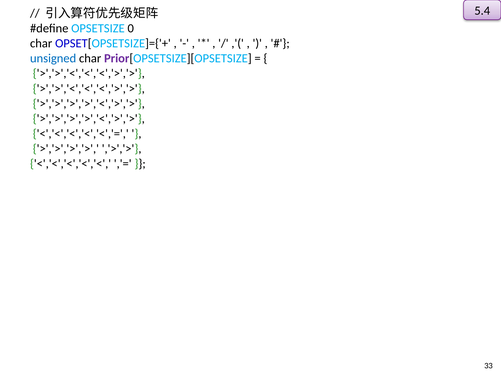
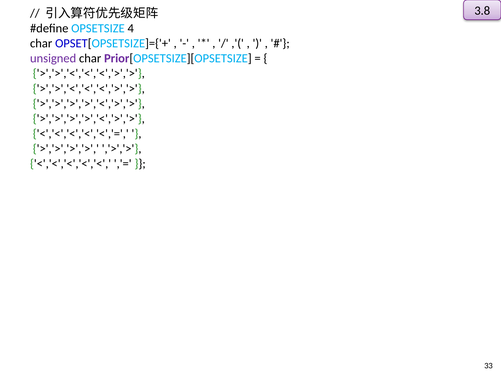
5.4: 5.4 -> 3.8 (482, 11)
0: 0 -> 4 (131, 28)
unsigned colour: blue -> purple (53, 58)
